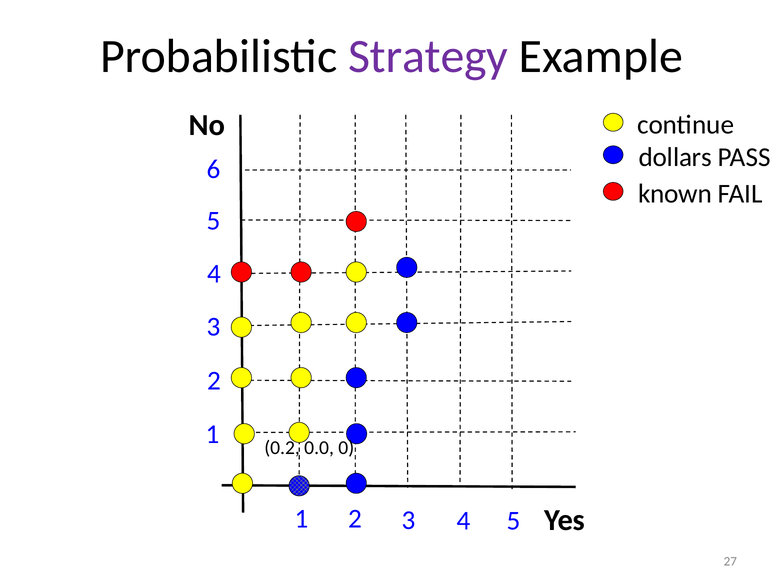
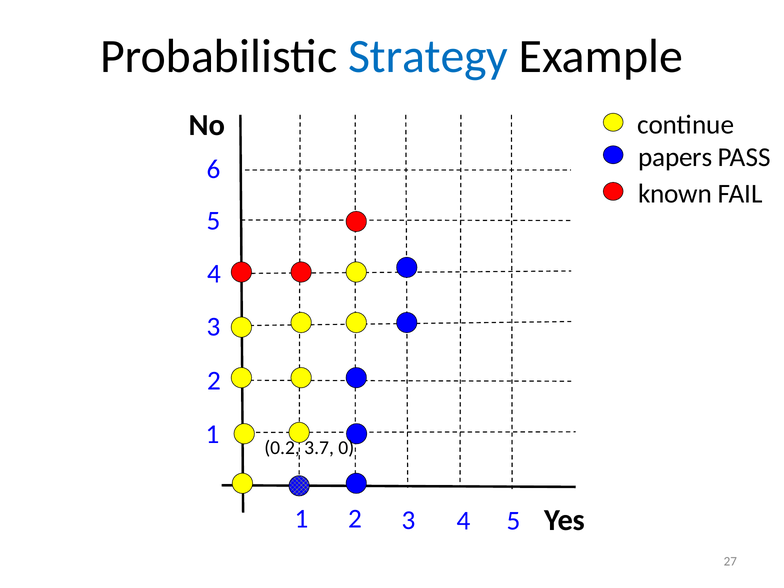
Strategy colour: purple -> blue (428, 56)
dollars: dollars -> papers (675, 157)
0.0: 0.0 -> 3.7 (319, 448)
